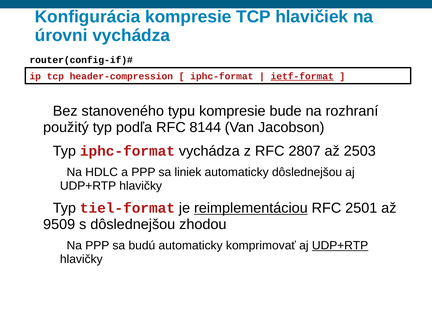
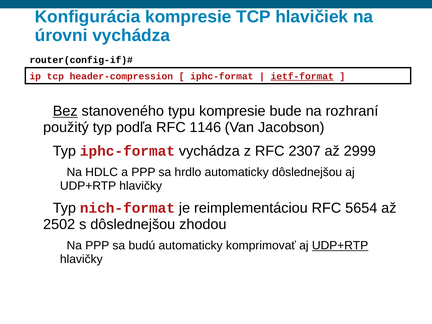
Bez underline: none -> present (65, 111)
8144: 8144 -> 1146 (205, 127)
2807: 2807 -> 2307 (305, 151)
2503: 2503 -> 2999 (360, 151)
liniek: liniek -> hrdlo (188, 172)
tiel-format: tiel-format -> nich-format (127, 208)
reimplementáciou underline: present -> none (251, 208)
2501: 2501 -> 5654 (361, 208)
9509: 9509 -> 2502 (59, 225)
